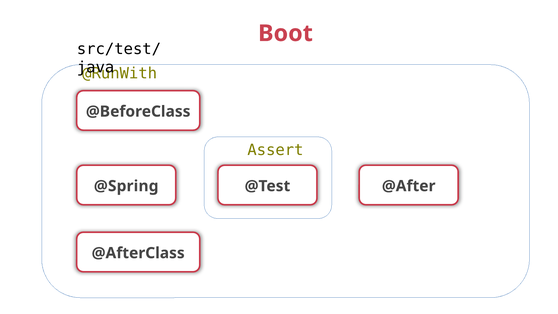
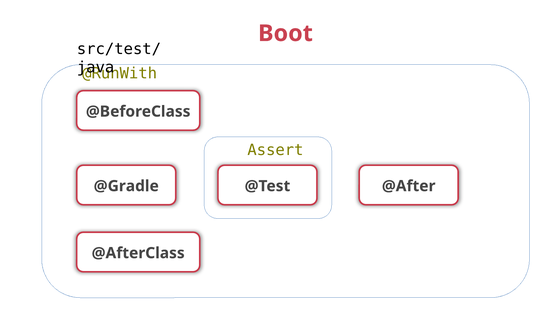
@Spring: @Spring -> @Gradle (126, 186)
